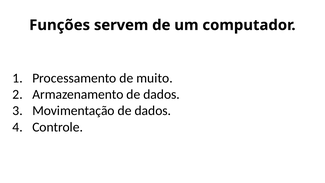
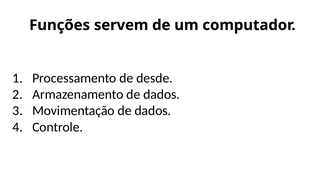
muito: muito -> desde (155, 78)
